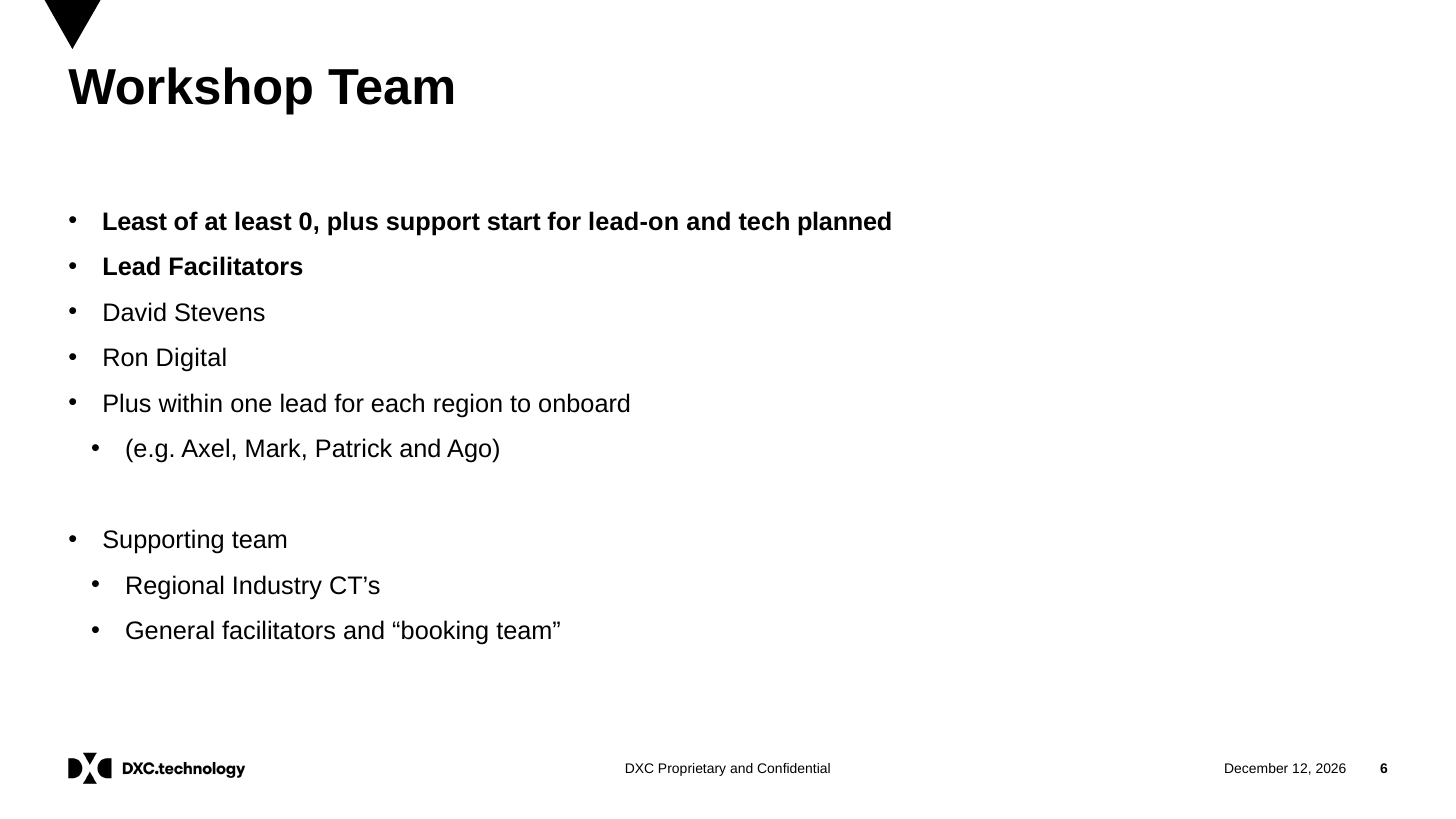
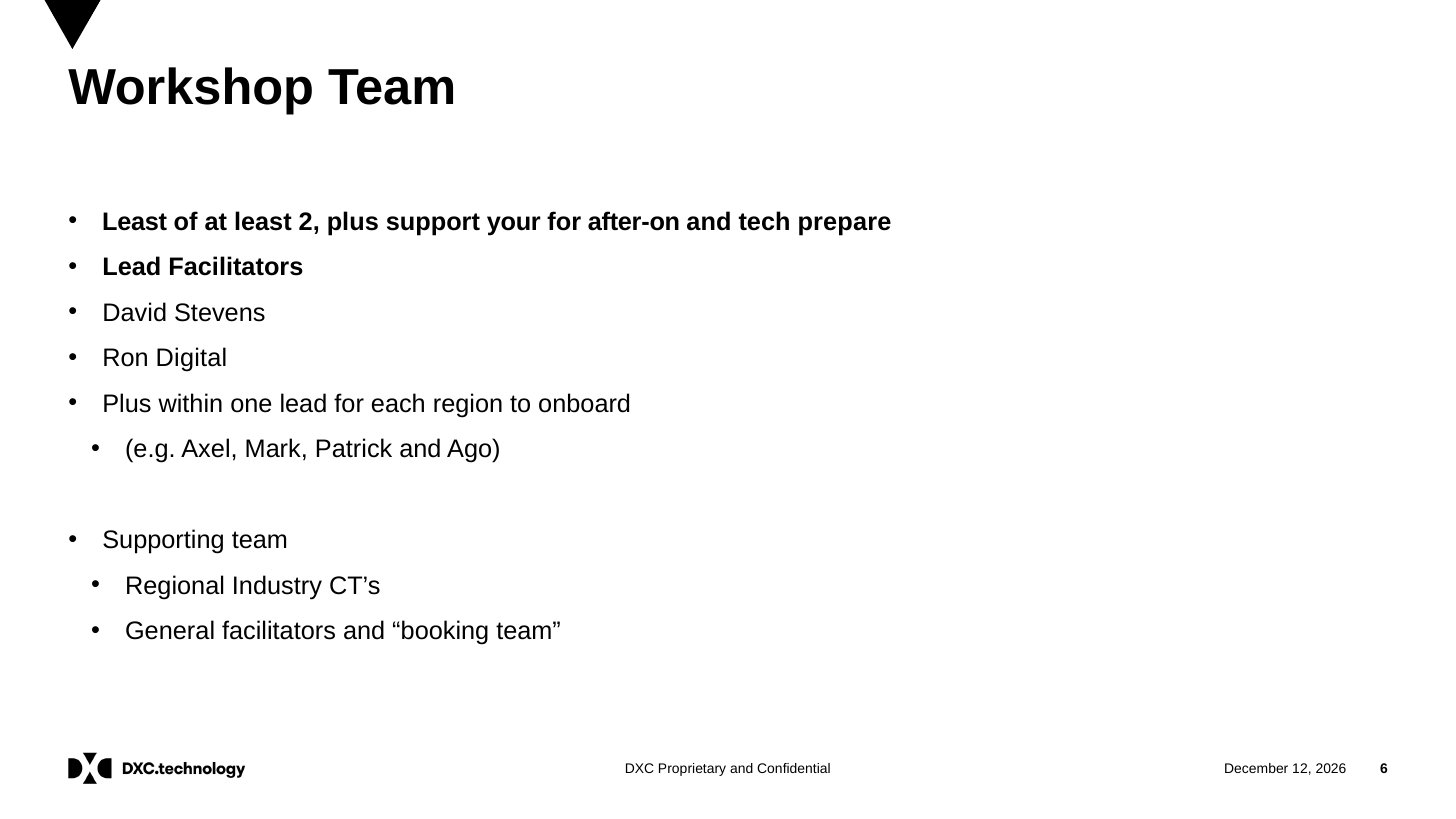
0: 0 -> 2 (309, 222)
start: start -> your (514, 222)
lead-on: lead-on -> after-on (634, 222)
planned: planned -> prepare (844, 222)
